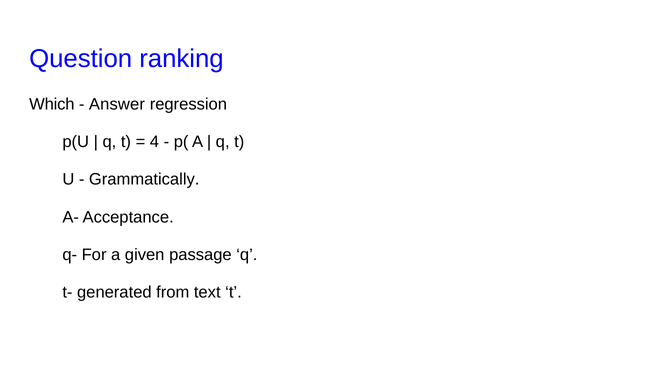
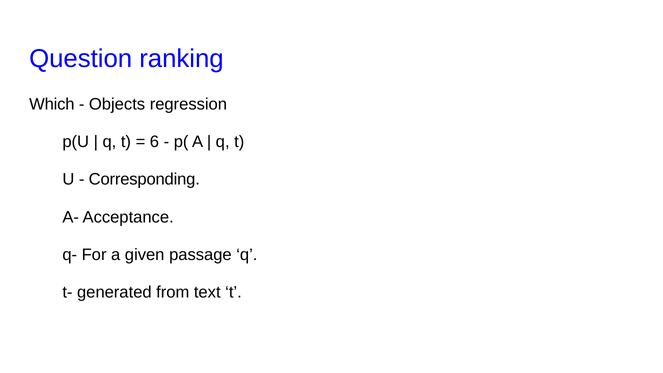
Answer: Answer -> Objects (117, 104)
4: 4 -> 6 (154, 142)
Grammatically: Grammatically -> Corresponding (144, 179)
